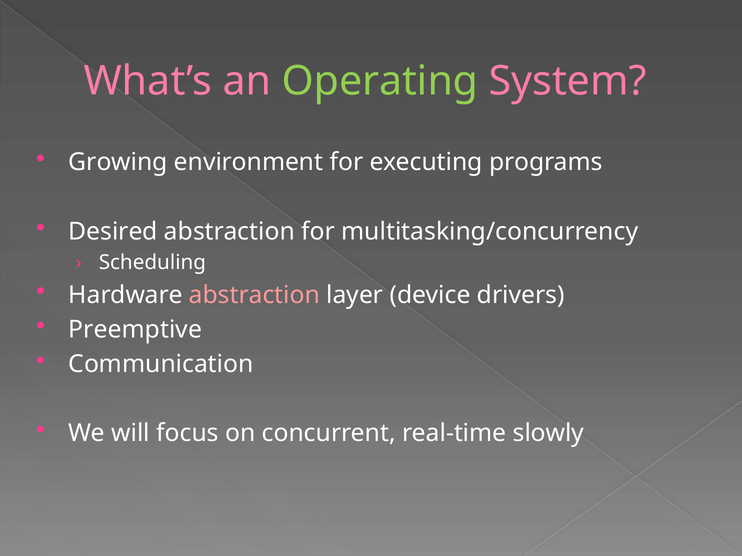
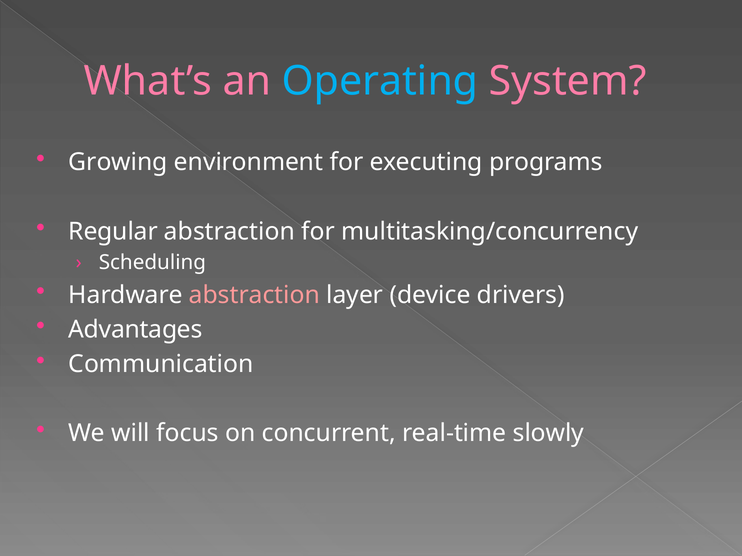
Operating colour: light green -> light blue (380, 81)
Desired: Desired -> Regular (113, 232)
Preemptive: Preemptive -> Advantages (135, 330)
